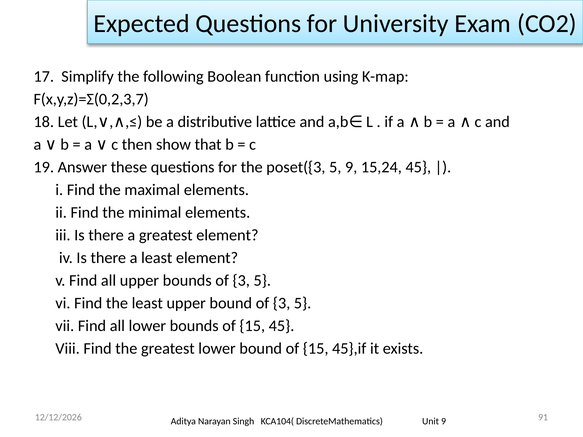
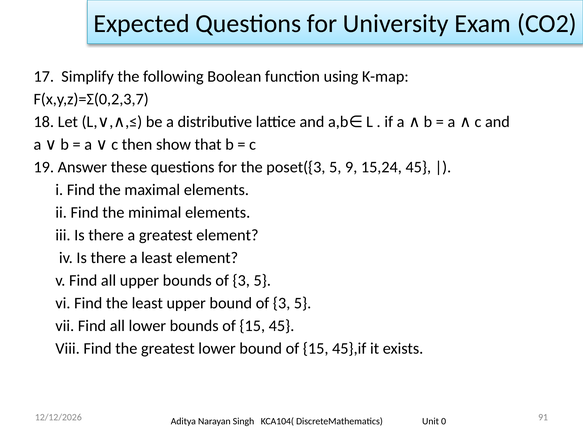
Unit 9: 9 -> 0 (444, 421)
